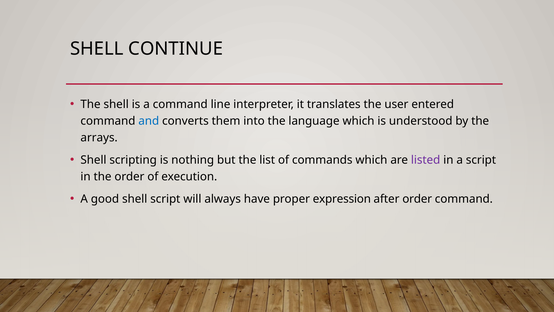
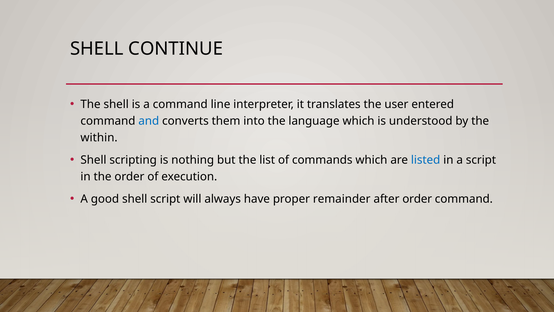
arrays: arrays -> within (99, 137)
listed colour: purple -> blue (426, 160)
expression: expression -> remainder (342, 199)
